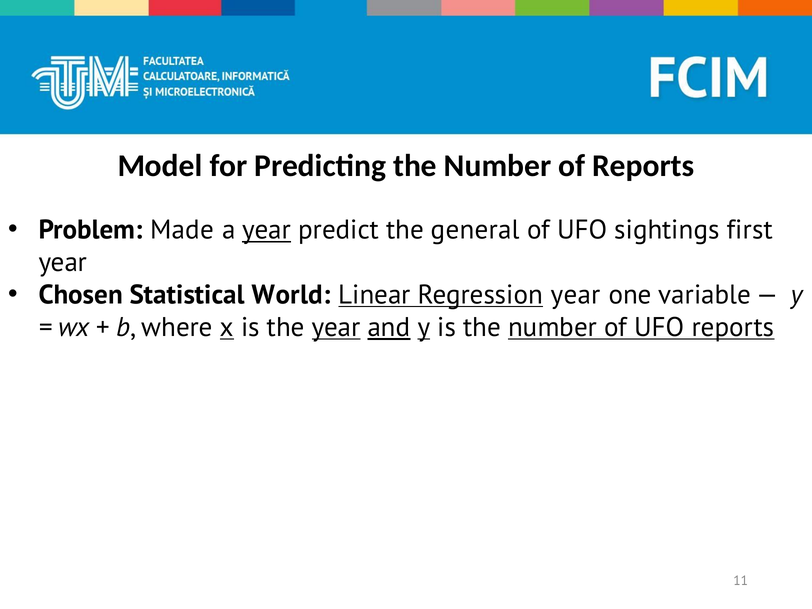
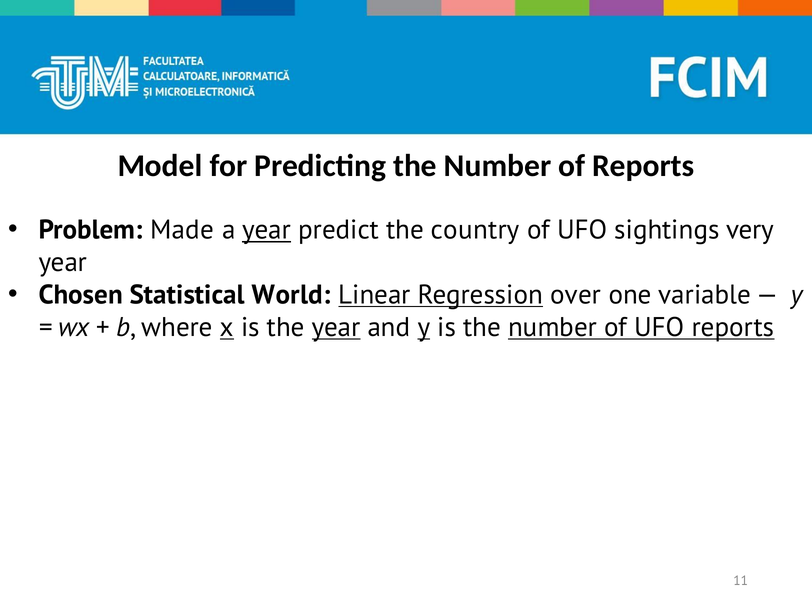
general: general -> country (475, 230)
first: first -> very (750, 230)
Regression year: year -> over (576, 295)
and underline: present -> none (389, 327)
